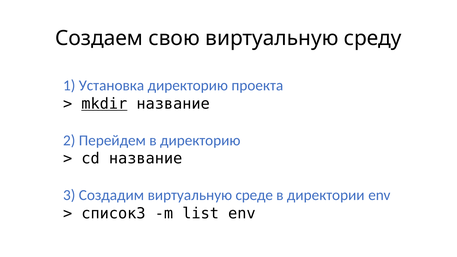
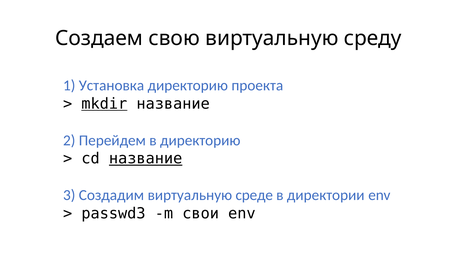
название underline: none -> present (146, 159)
список3: список3 -> passwd3 (113, 214)
list: list -> свои (201, 214)
